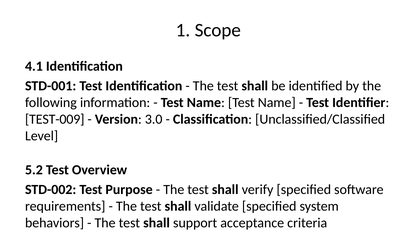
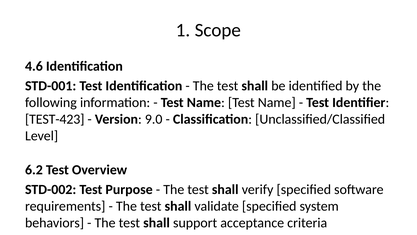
4.1: 4.1 -> 4.6 (34, 66)
TEST-009: TEST-009 -> TEST-423 (55, 119)
3.0: 3.0 -> 9.0 (154, 119)
5.2: 5.2 -> 6.2 (34, 170)
